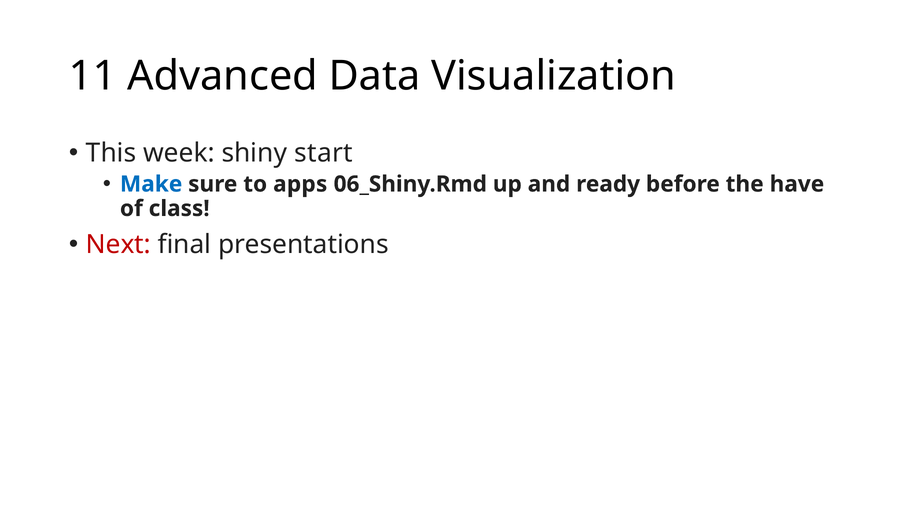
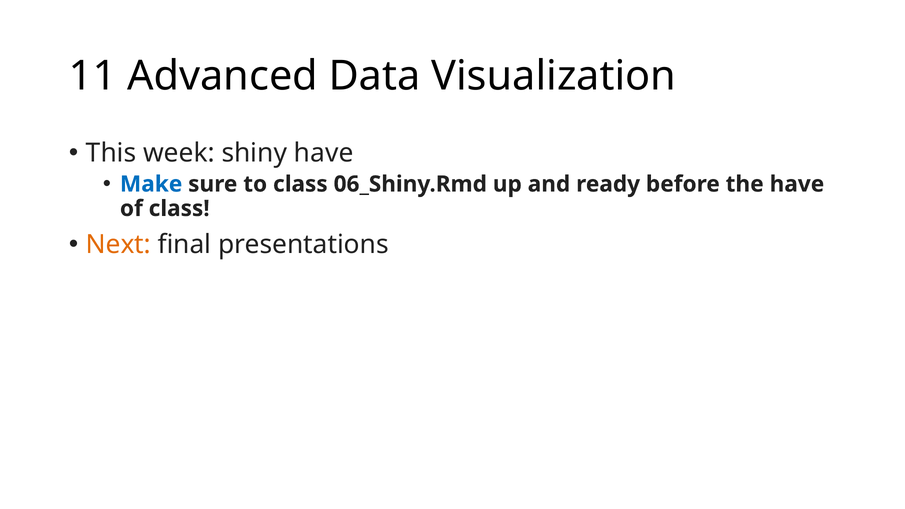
shiny start: start -> have (324, 153)
to apps: apps -> class (300, 184)
Next colour: red -> orange (118, 244)
